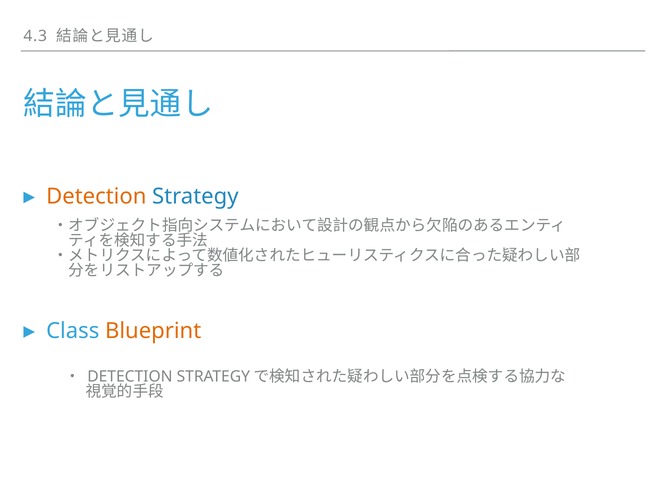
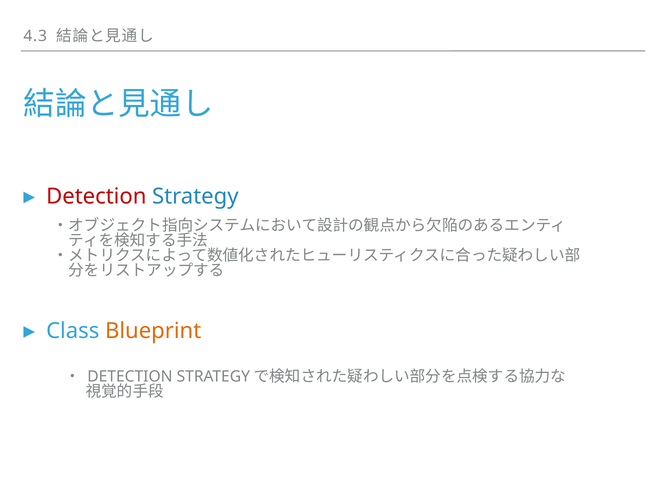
Detection colour: orange -> red (96, 196)
